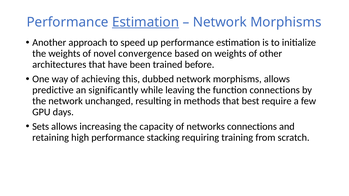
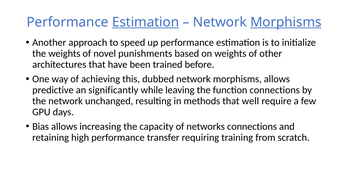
Morphisms underline: none -> present (286, 22)
convergence: convergence -> punishments (145, 54)
best: best -> well (250, 101)
Sets: Sets -> Bias (41, 127)
stacking: stacking -> transfer (163, 138)
